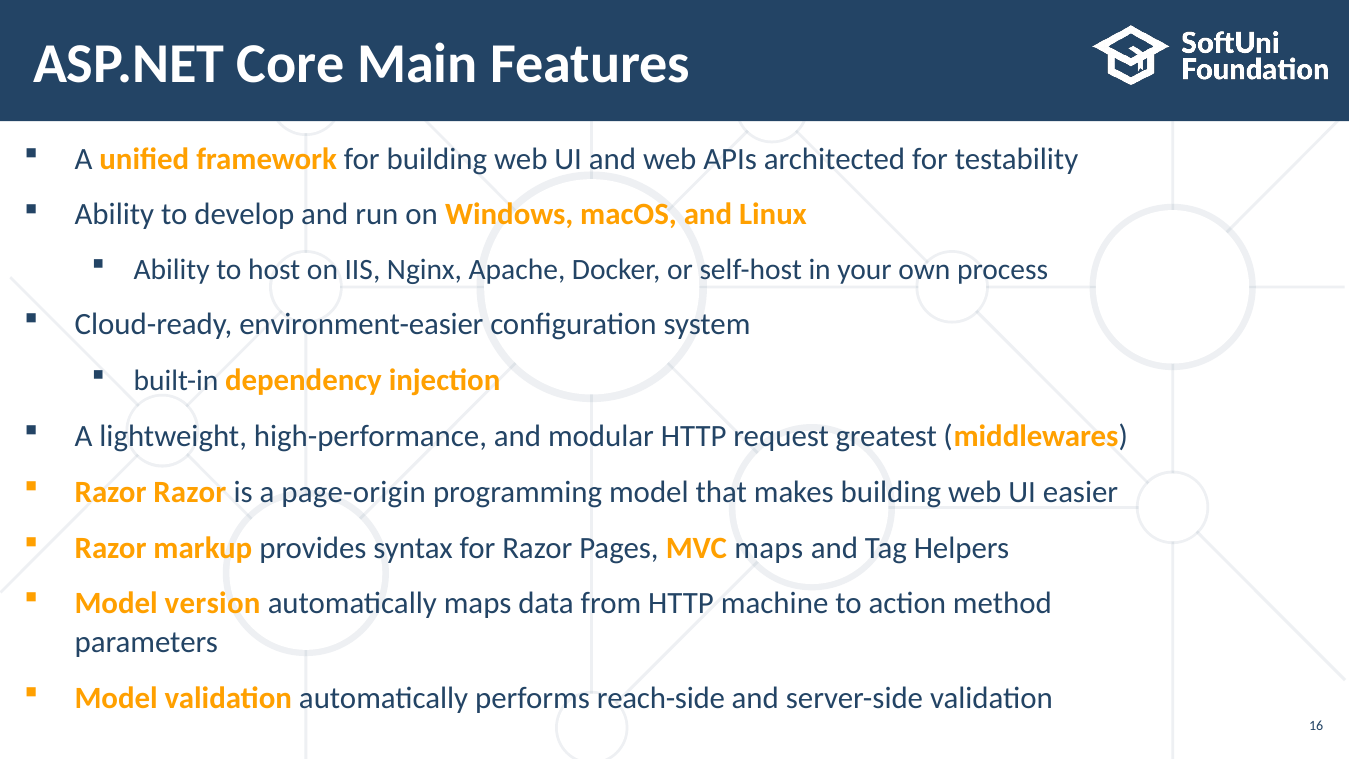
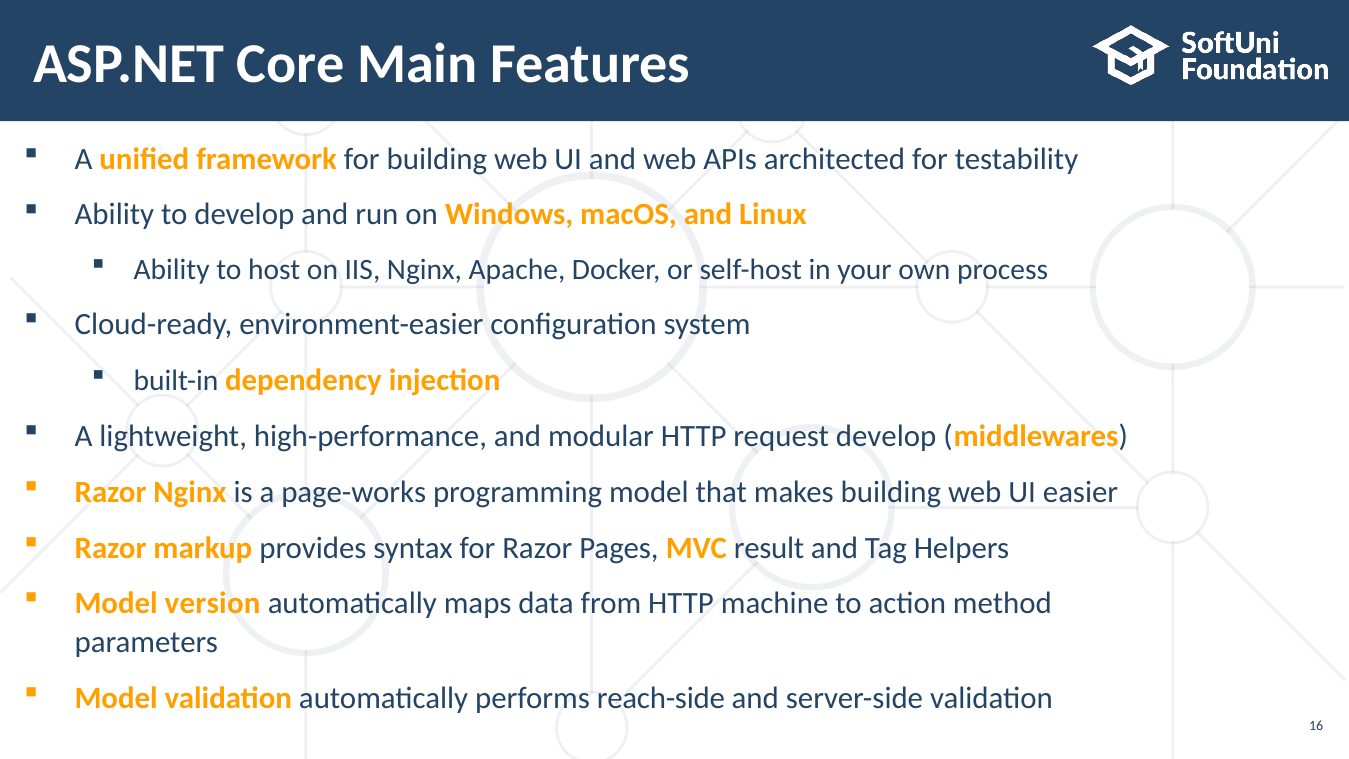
request greatest: greatest -> develop (886, 436)
Razor Razor: Razor -> Nginx (190, 492)
page-origin: page-origin -> page-works (354, 492)
MVC maps: maps -> result (769, 548)
